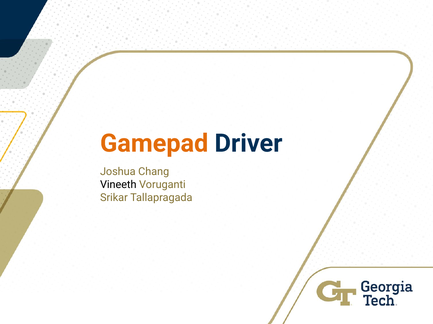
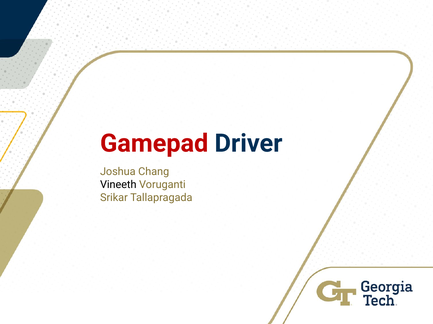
Gamepad colour: orange -> red (154, 144)
